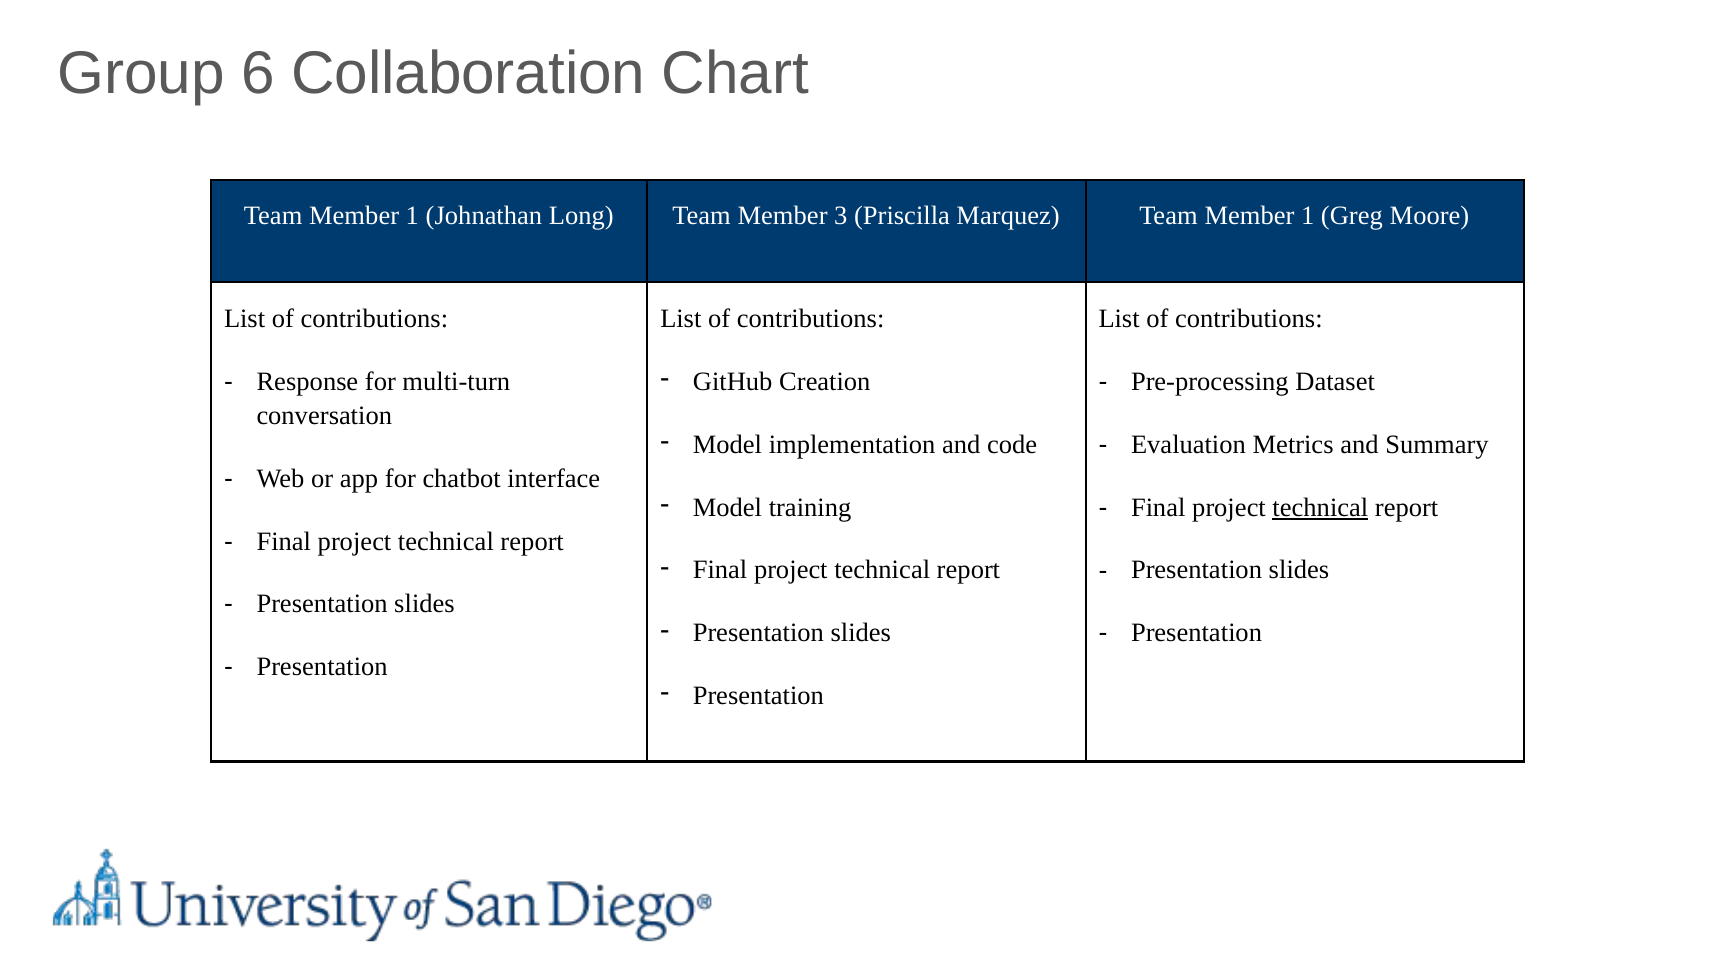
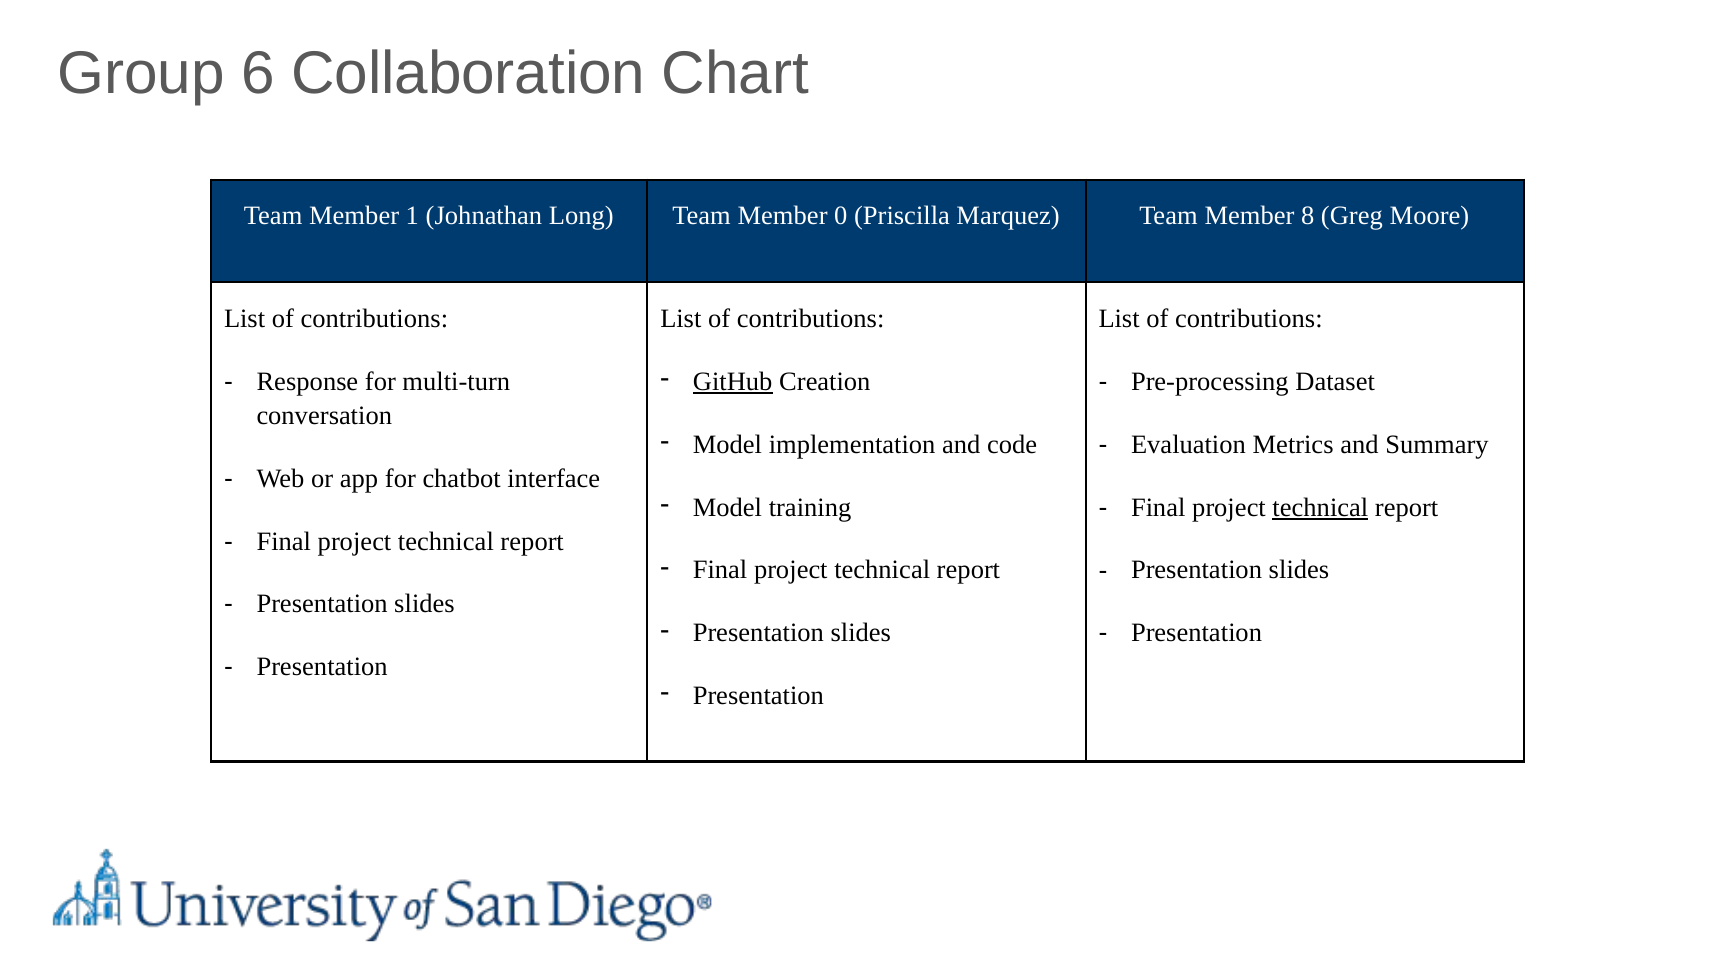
3: 3 -> 0 (841, 216)
Marquez Team Member 1: 1 -> 8 (1308, 216)
GitHub underline: none -> present (733, 382)
